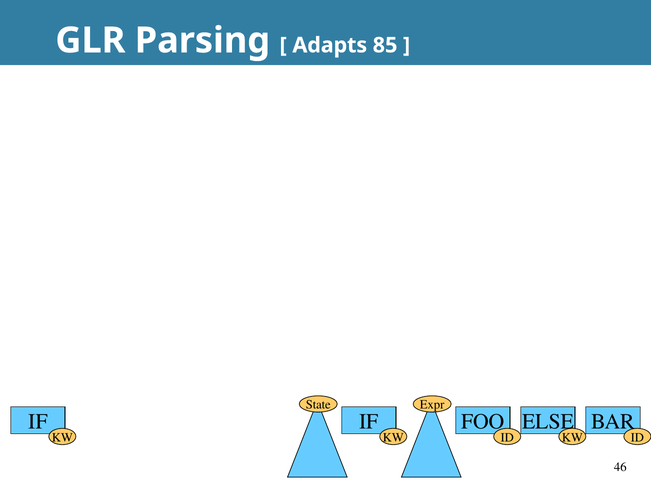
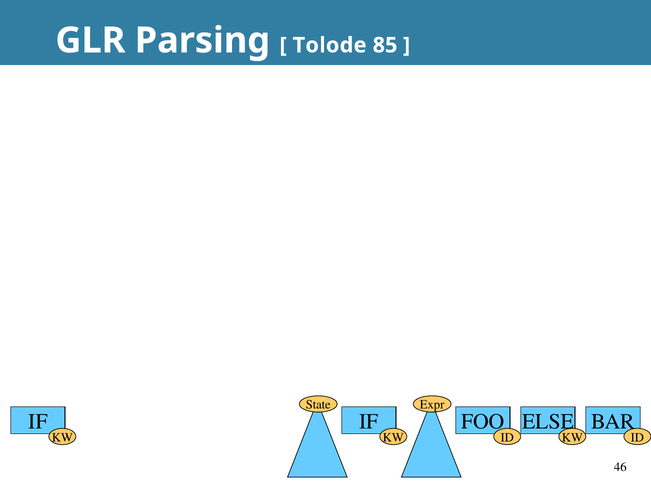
Adapts: Adapts -> Tolode (330, 45)
